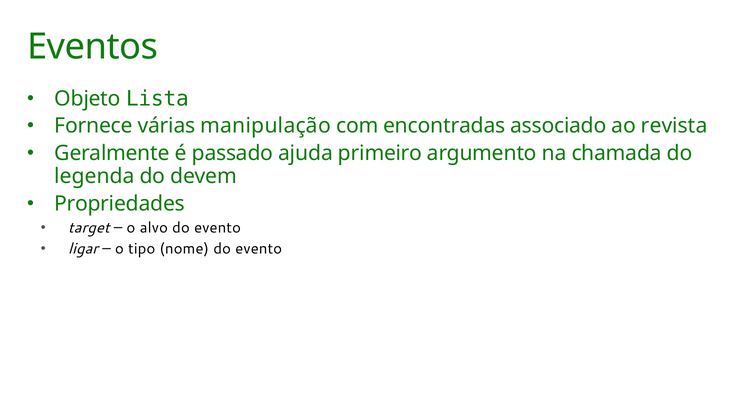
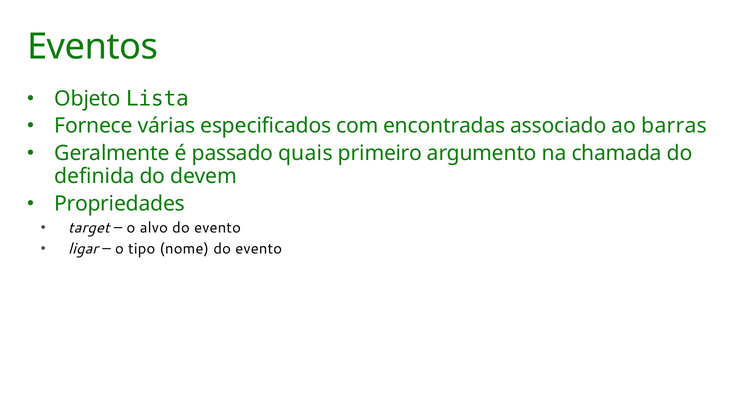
manipulação: manipulação -> especificados (266, 126)
revista: revista -> barras (674, 126)
ajuda: ajuda -> quais (305, 153)
legenda: legenda -> definida (95, 176)
